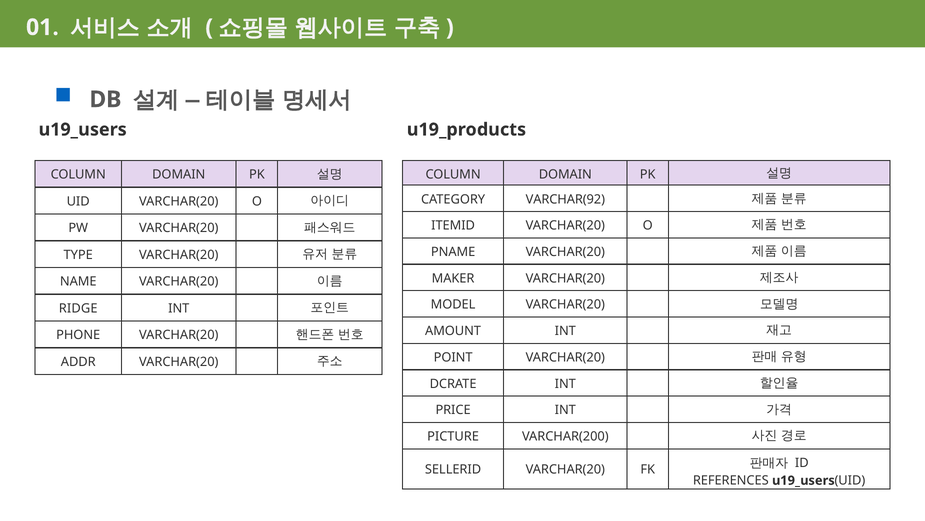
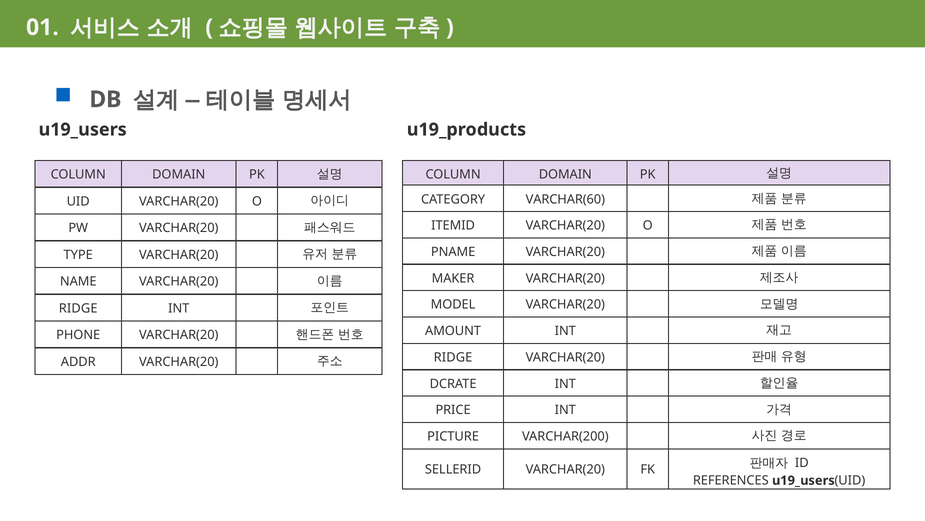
VARCHAR(92: VARCHAR(92 -> VARCHAR(60 (565, 199)
POINT: POINT -> RIDGE (453, 357)
